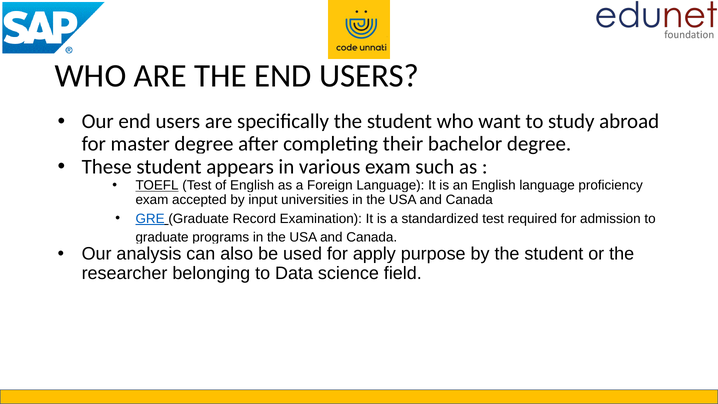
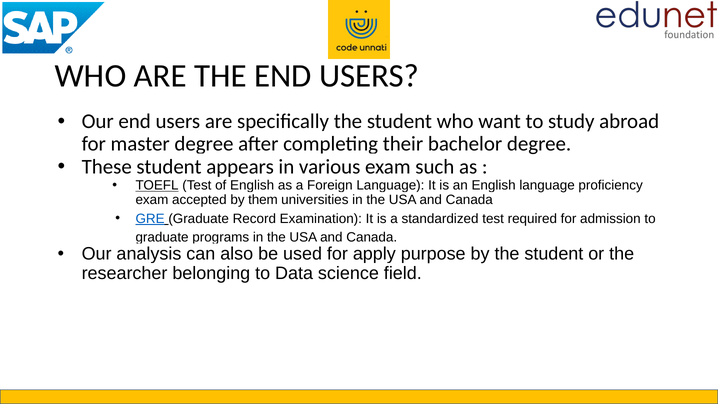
input: input -> them (263, 200)
